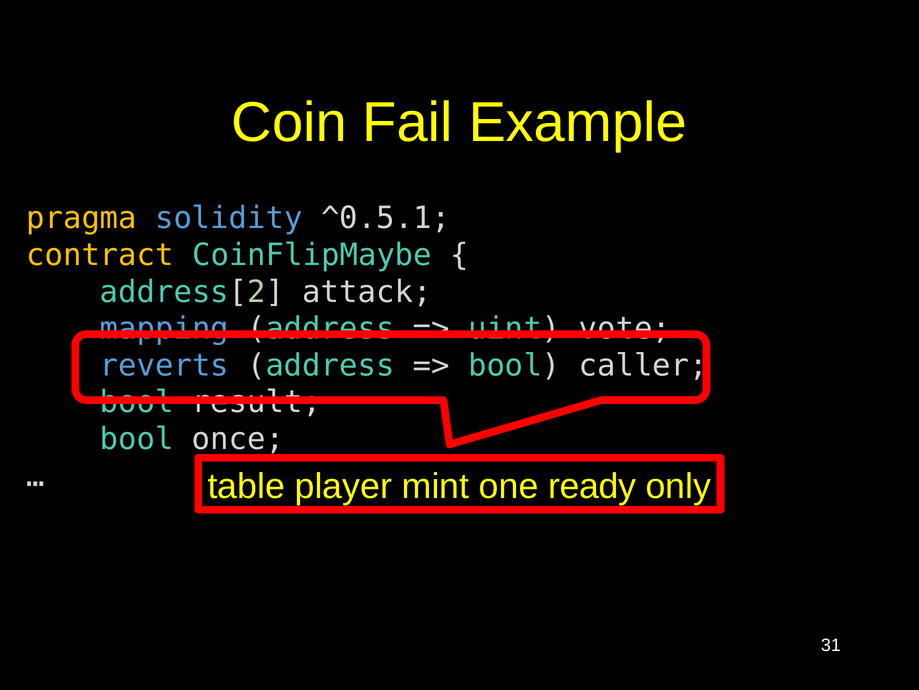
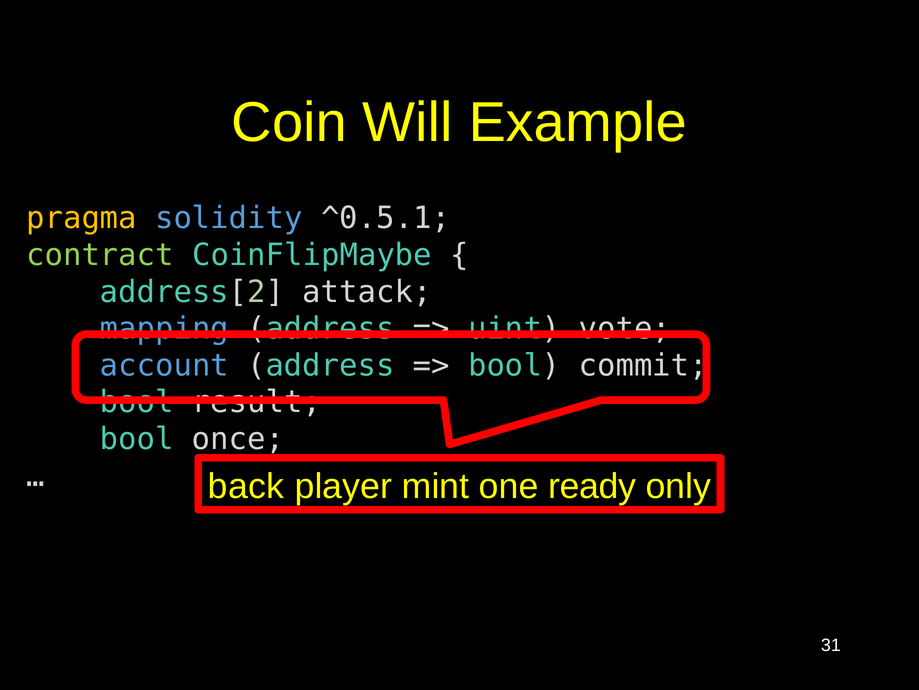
Fail: Fail -> Will (408, 123)
contract colour: yellow -> light green (100, 255)
reverts: reverts -> account (164, 365)
caller: caller -> commit (643, 365)
table: table -> back (246, 486)
